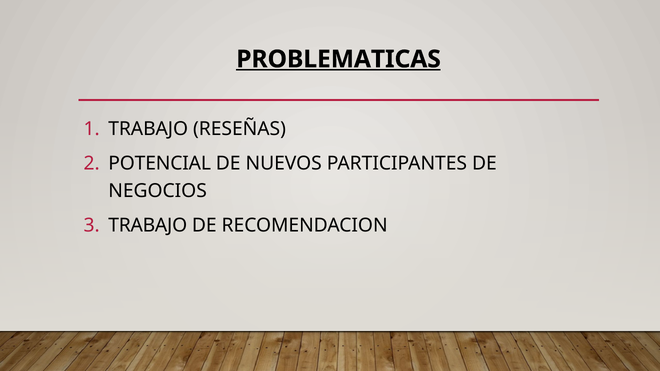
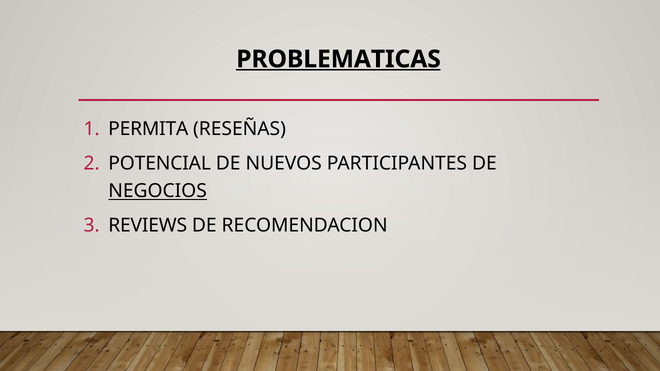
TRABAJO: TRABAJO -> PERMITA (148, 129)
NEGOCIOS underline: none -> present (158, 191)
TRABAJO: TRABAJO -> REVIEWS (148, 226)
